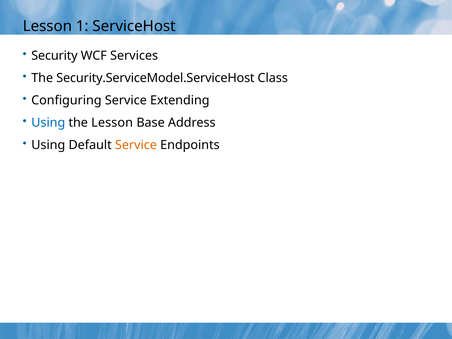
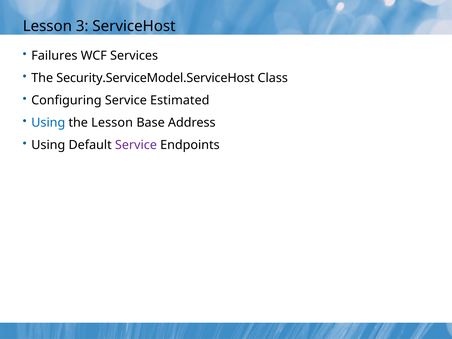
1: 1 -> 3 (82, 26)
Security: Security -> Failures (54, 56)
Extending: Extending -> Estimated (180, 100)
Service colour: orange -> purple (136, 145)
